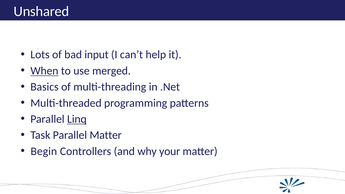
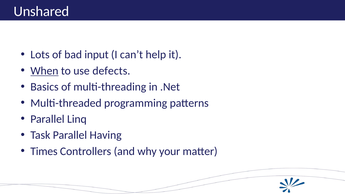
merged: merged -> defects (111, 71)
Linq underline: present -> none (77, 119)
Parallel Matter: Matter -> Having (106, 135)
Begin: Begin -> Times (44, 151)
